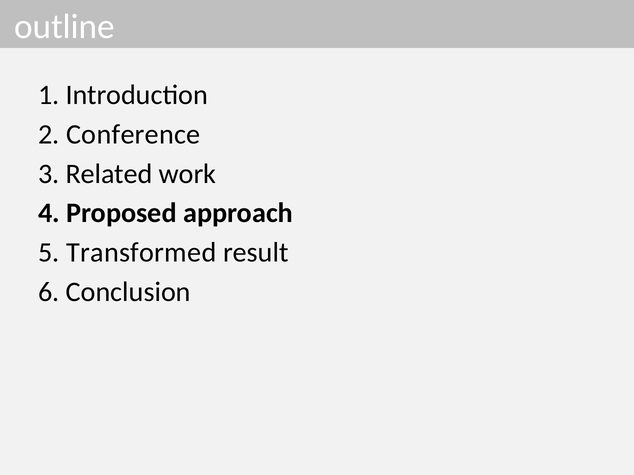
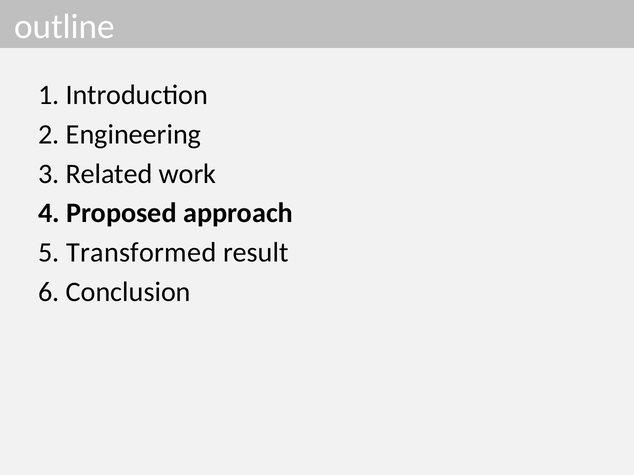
Conference: Conference -> Engineering (133, 134)
